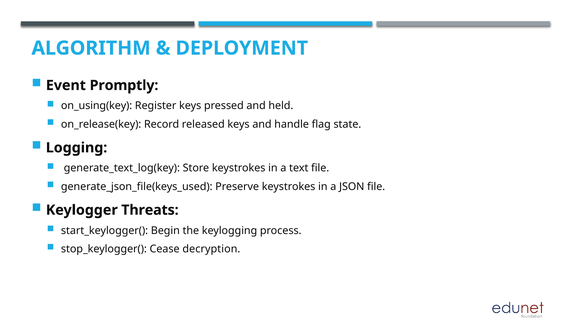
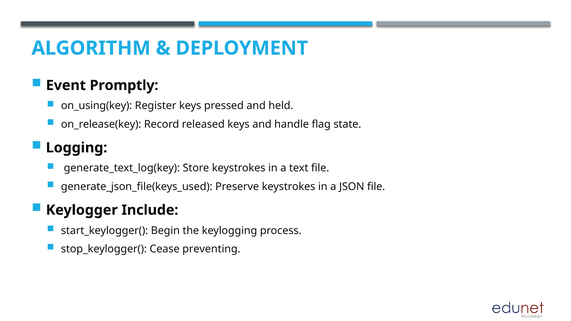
Threats: Threats -> Include (150, 210)
decryption: decryption -> preventing (211, 249)
